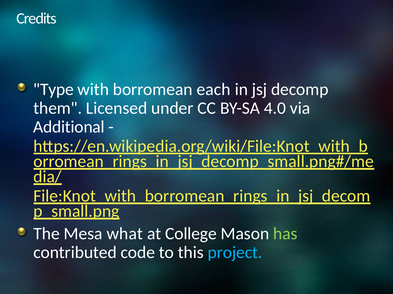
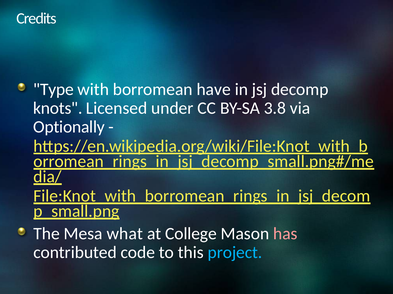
each: each -> have (214, 89)
them: them -> knots (58, 108)
4.0: 4.0 -> 3.8 (275, 108)
Additional: Additional -> Optionally (69, 127)
has colour: light green -> pink (285, 234)
